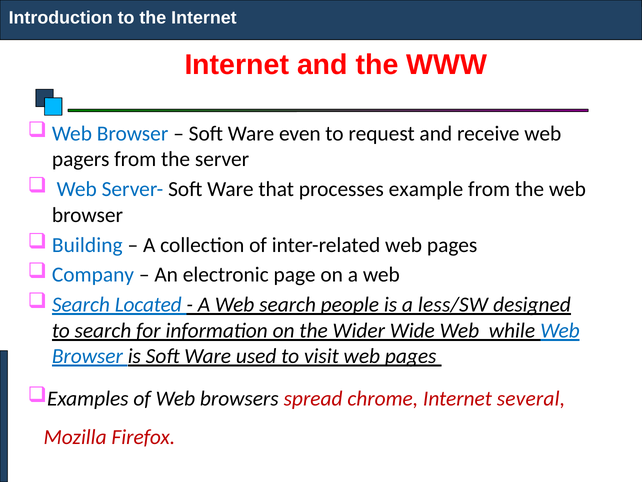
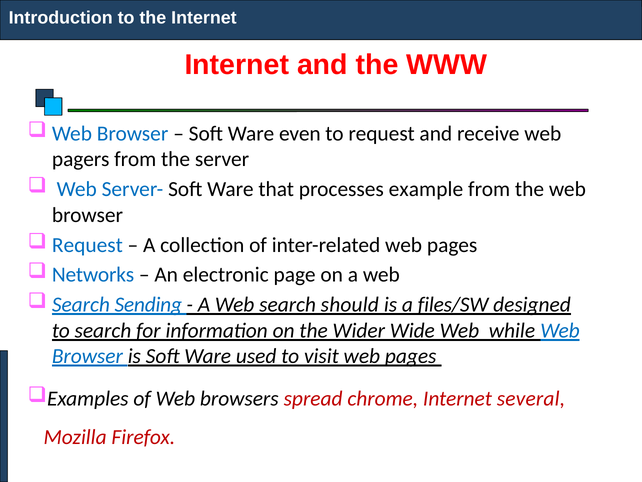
Building: Building -> Request (87, 245)
Company: Company -> Networks (93, 275)
Located: Located -> Sending (148, 305)
people: people -> should (350, 305)
less/SW: less/SW -> files/SW (453, 305)
